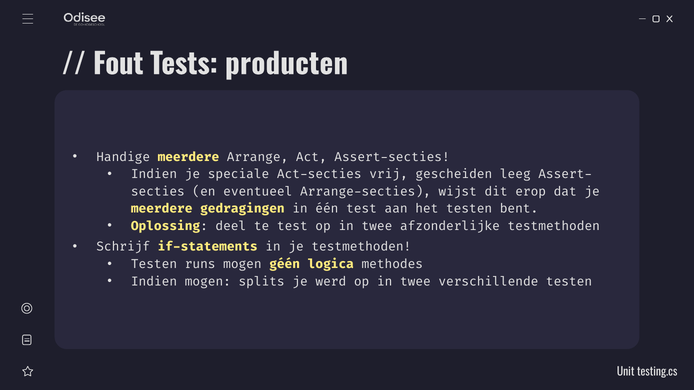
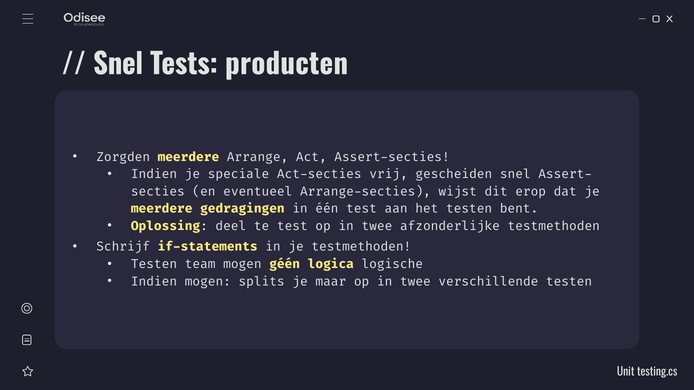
Fout: Fout -> Snel (118, 65)
Handige: Handige -> Zorgden (123, 157)
gescheiden leeg: leeg -> snel (515, 174)
runs: runs -> team (200, 264)
methodes: methodes -> logische (392, 264)
werd: werd -> maar (331, 282)
